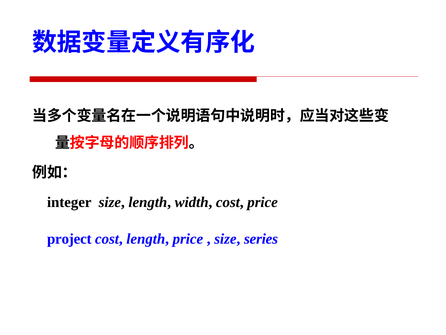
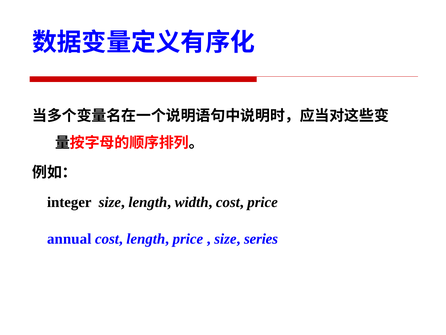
project: project -> annual (69, 239)
